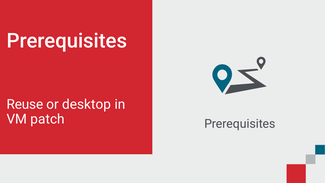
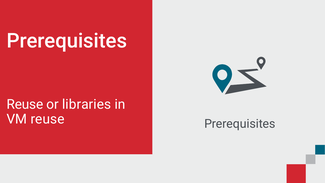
desktop: desktop -> libraries (87, 104)
VM patch: patch -> reuse (47, 119)
